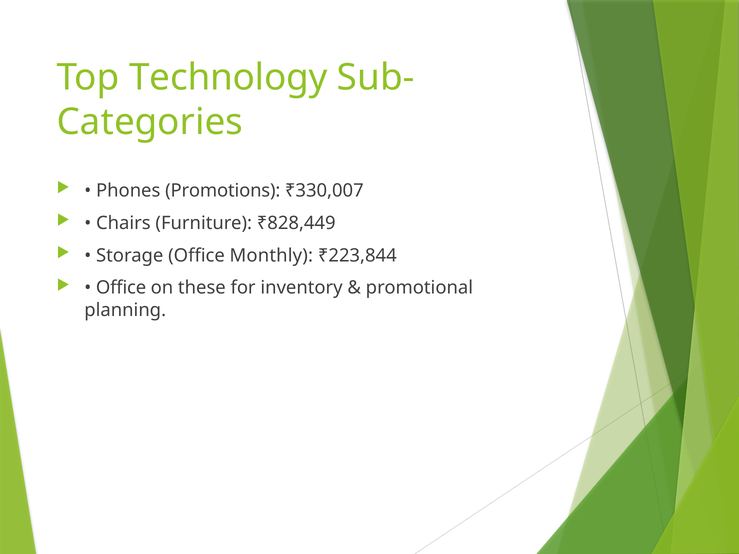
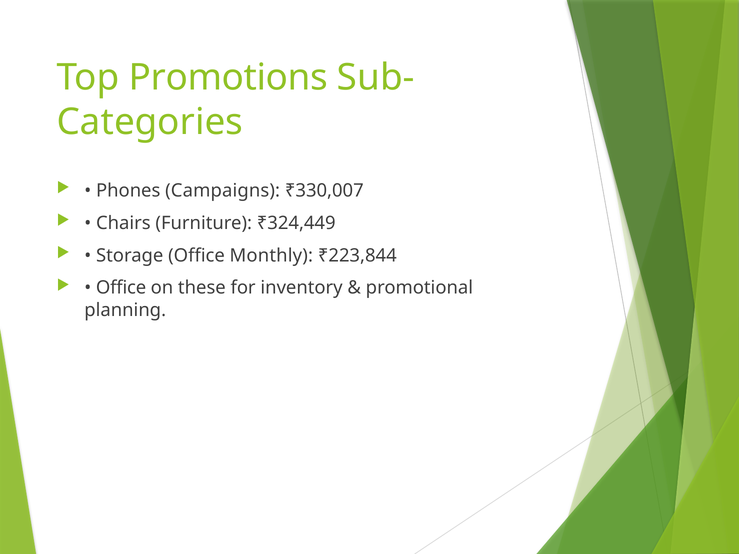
Technology: Technology -> Promotions (228, 78)
Promotions: Promotions -> Campaigns (223, 191)
₹828,449: ₹828,449 -> ₹324,449 (296, 223)
